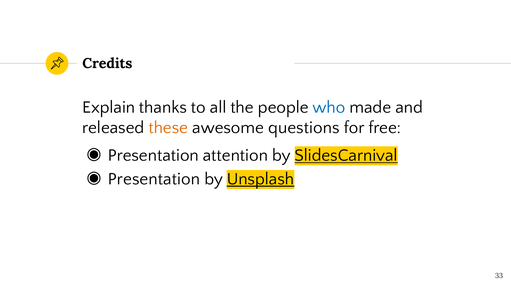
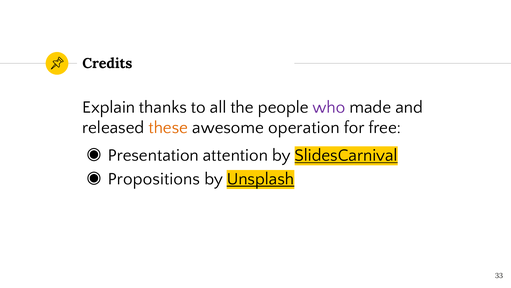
who colour: blue -> purple (329, 107)
questions: questions -> operation (304, 127)
Presentation: Presentation -> Propositions (154, 179)
